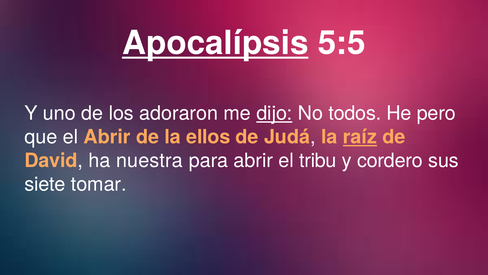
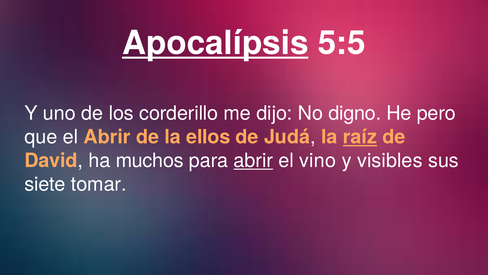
adoraron: adoraron -> corderillo (179, 113)
dijo underline: present -> none (274, 113)
todos: todos -> digno (355, 113)
nuestra: nuestra -> muchos (150, 160)
abrir underline: none -> present (253, 160)
tribu: tribu -> vino (318, 160)
cordero: cordero -> visibles (390, 160)
